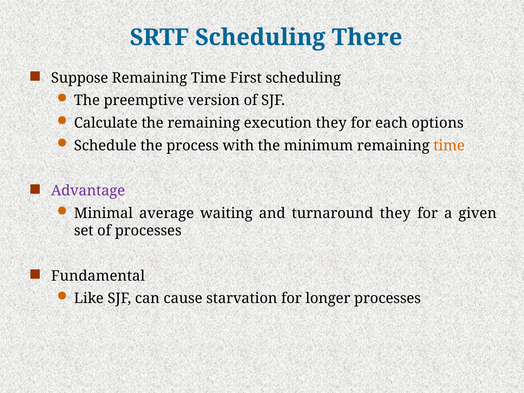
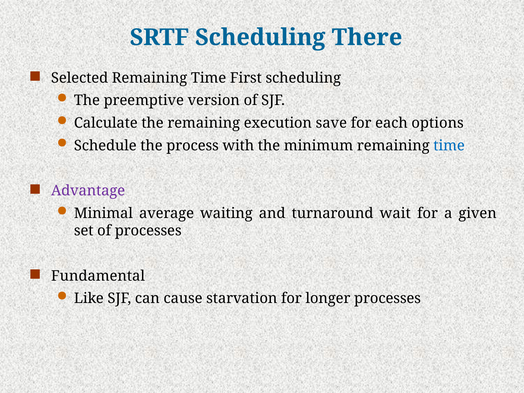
Suppose: Suppose -> Selected (80, 78)
execution they: they -> save (331, 123)
time colour: orange -> blue (449, 146)
turnaround they: they -> wait (395, 213)
